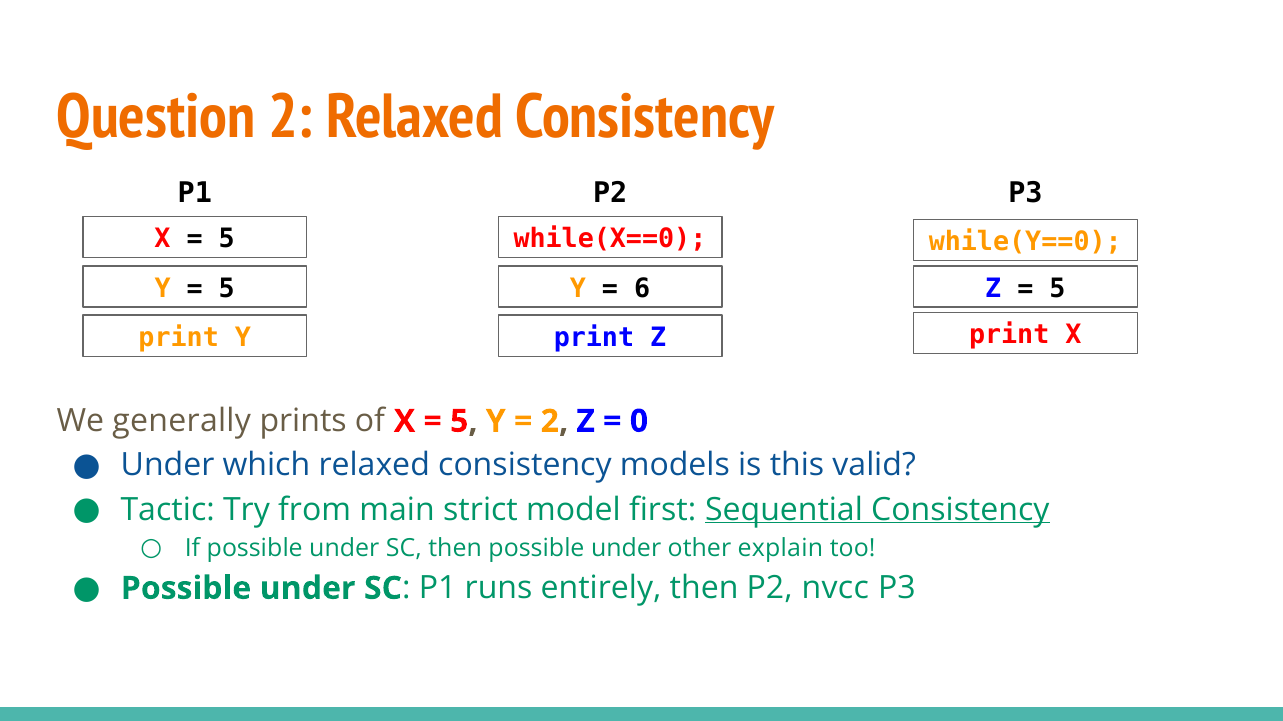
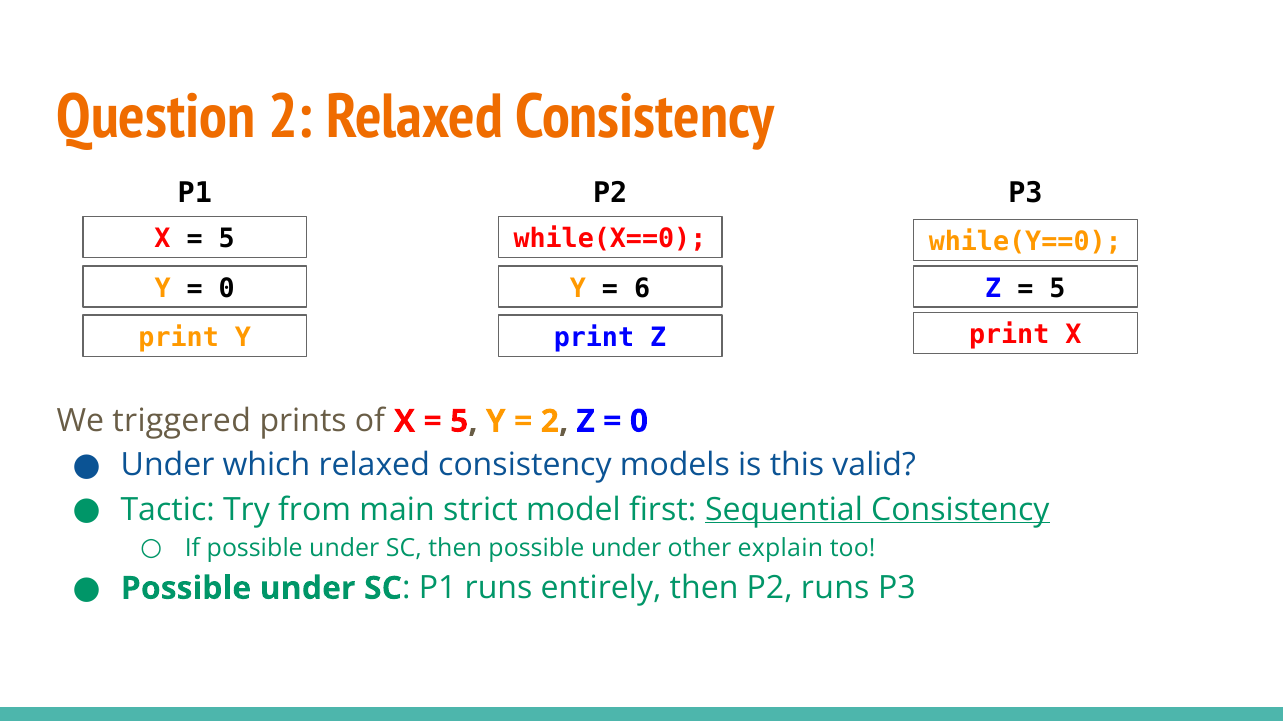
5: 5 -> 0 (227, 289)
generally: generally -> triggered (182, 422)
P2 nvcc: nvcc -> runs (835, 589)
